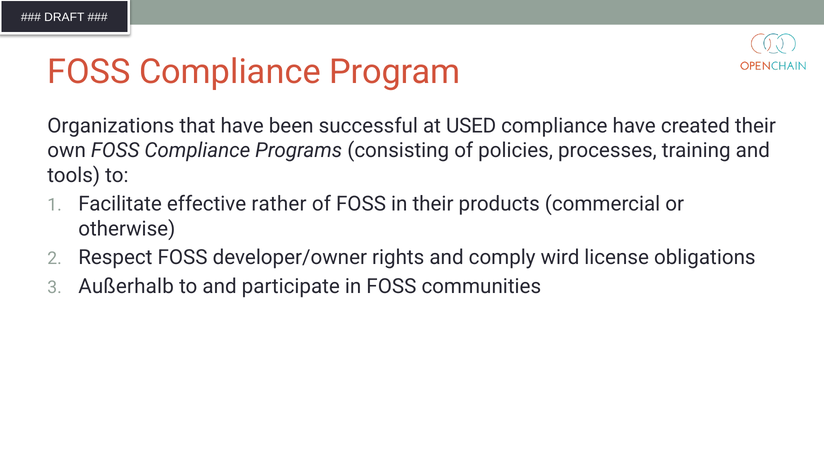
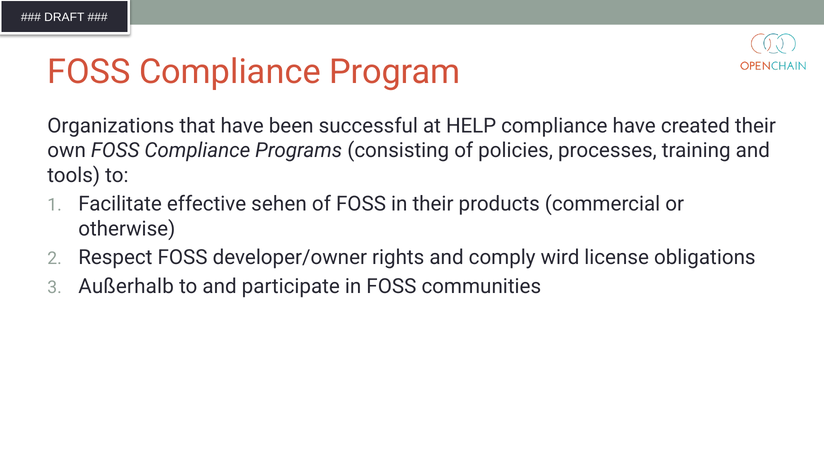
USED: USED -> HELP (471, 126)
rather: rather -> sehen (279, 204)
